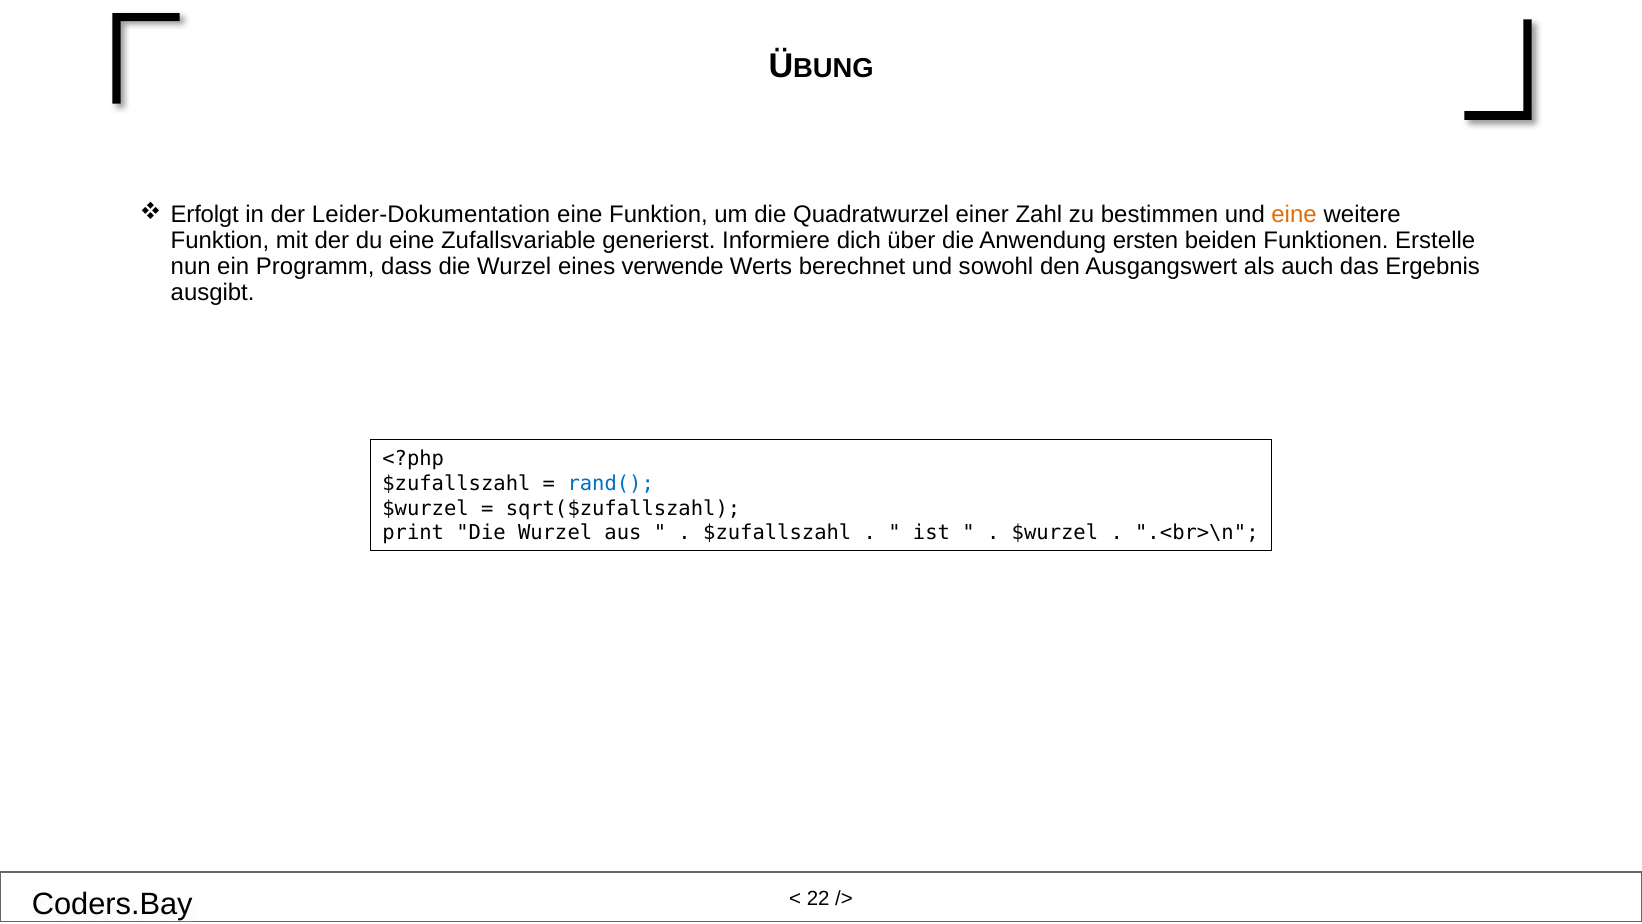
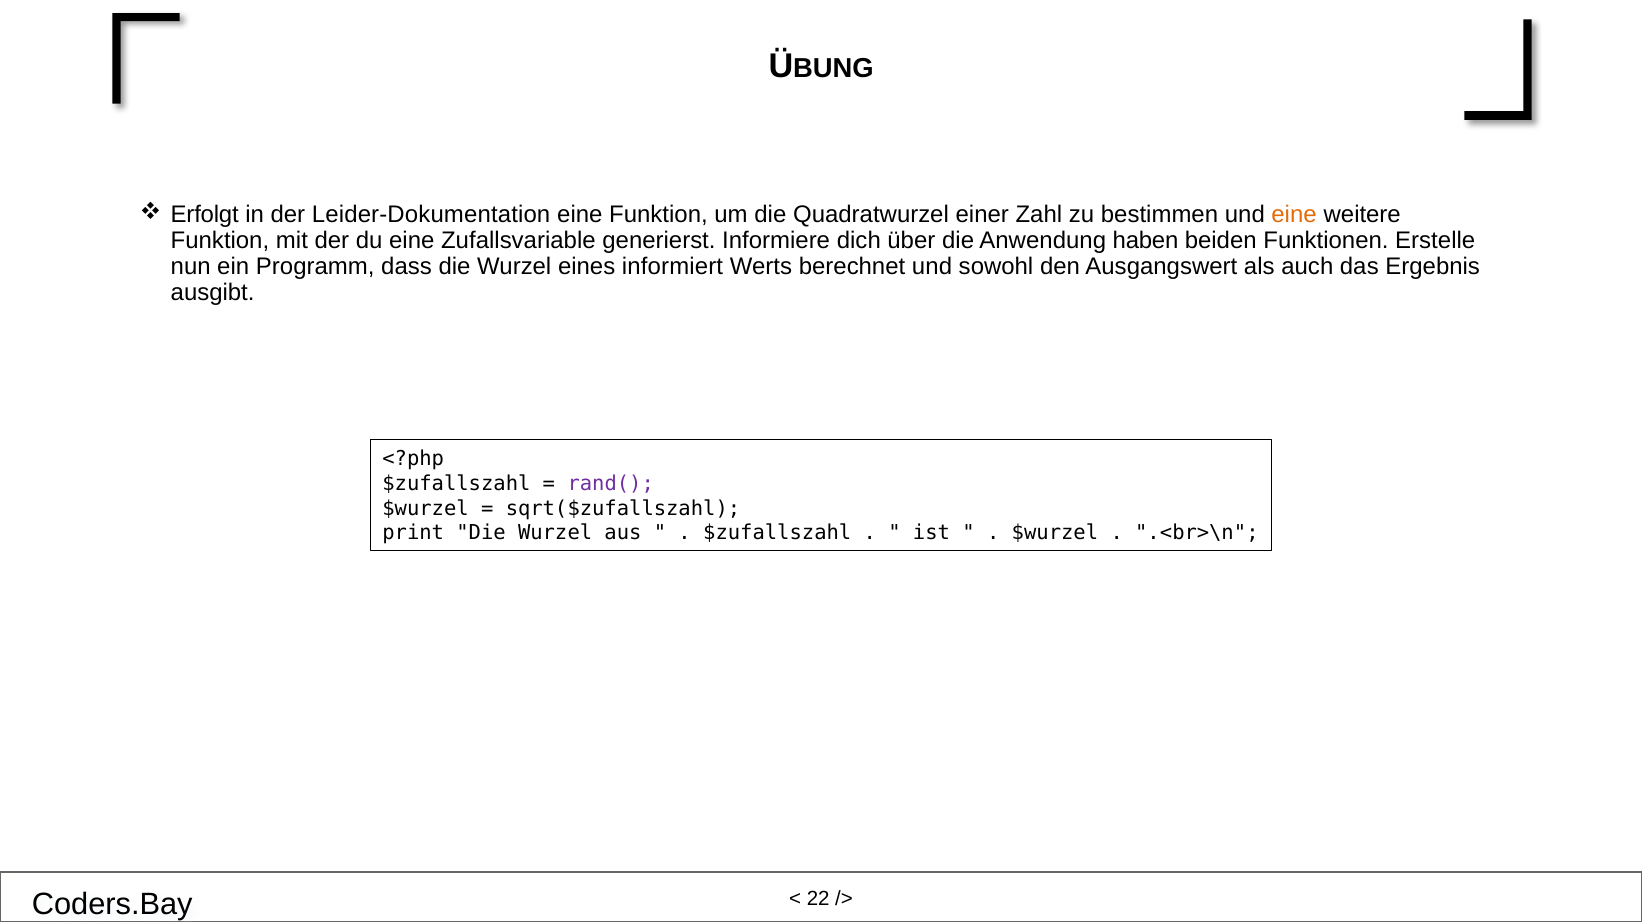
ersten: ersten -> haben (1146, 241)
verwende: verwende -> informiert (673, 267)
rand( colour: blue -> purple (611, 483)
